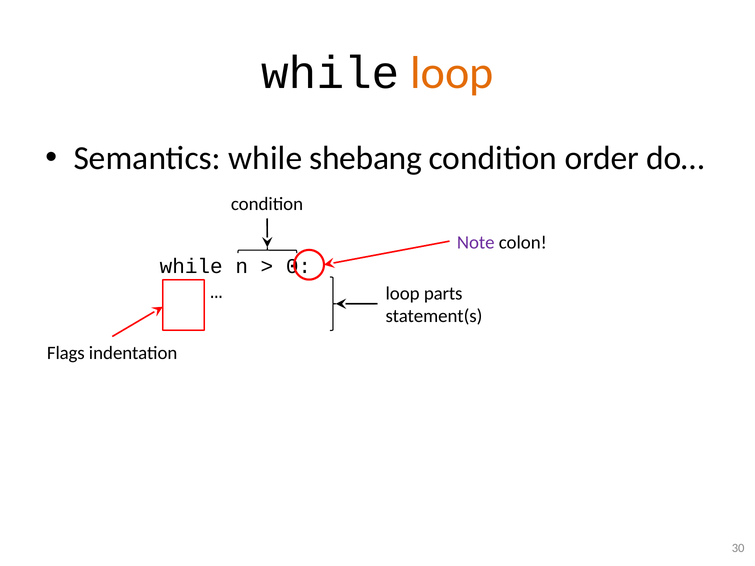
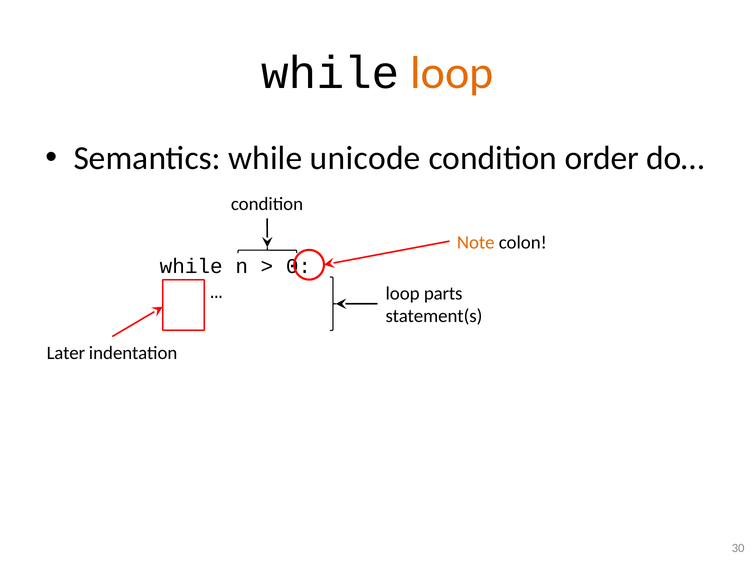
shebang: shebang -> unicode (365, 158)
Note colour: purple -> orange (476, 243)
Flags: Flags -> Later (66, 353)
